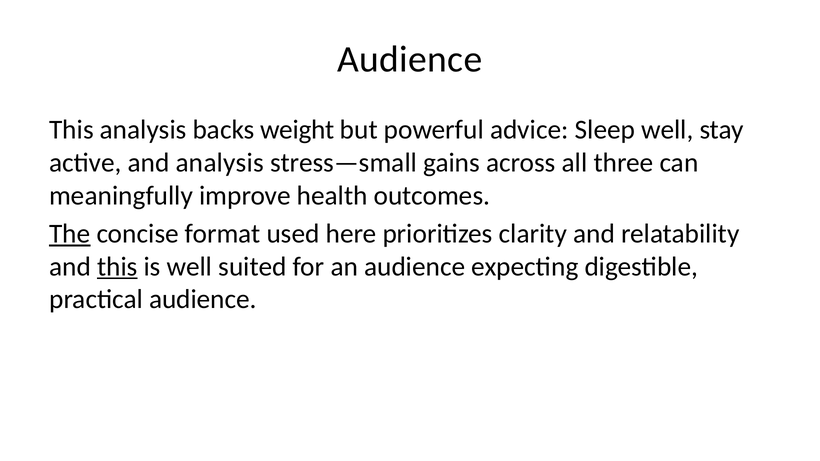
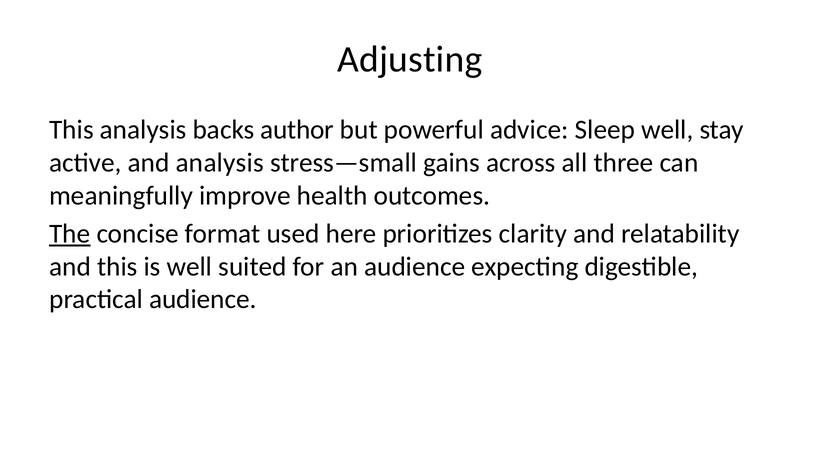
Audience: Audience -> Adjusting (410, 59)
weight: weight -> author (297, 130)
this underline: present -> none (117, 267)
